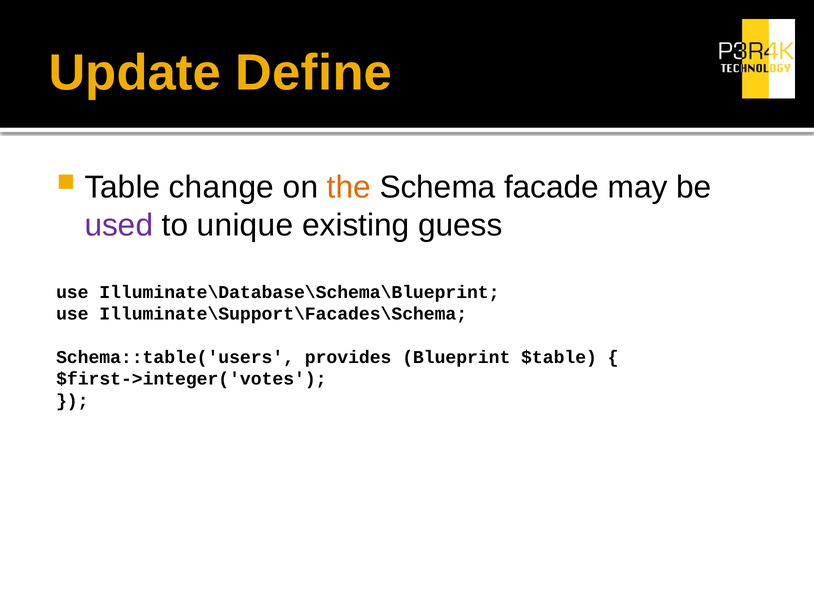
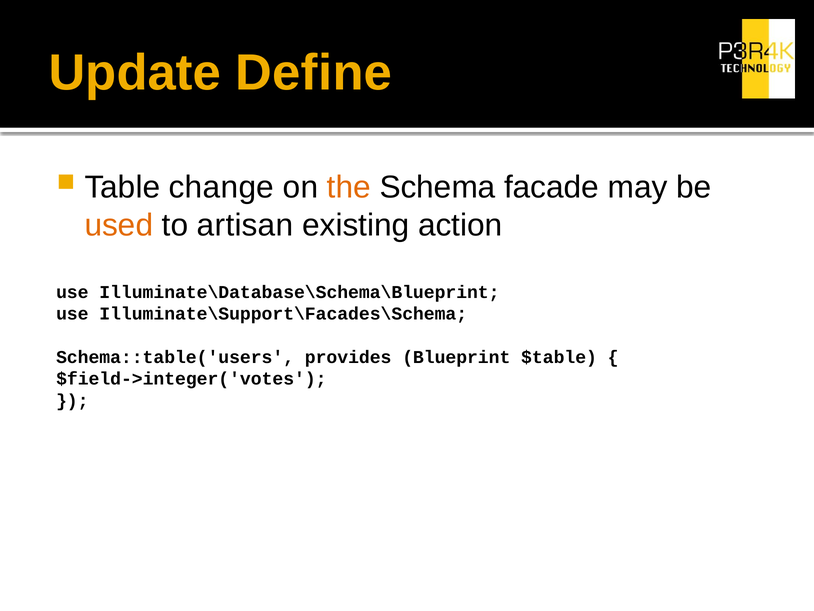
used colour: purple -> orange (119, 225)
unique: unique -> artisan (245, 225)
guess: guess -> action (460, 225)
$first->integer('votes: $first->integer('votes -> $field->integer('votes (191, 379)
